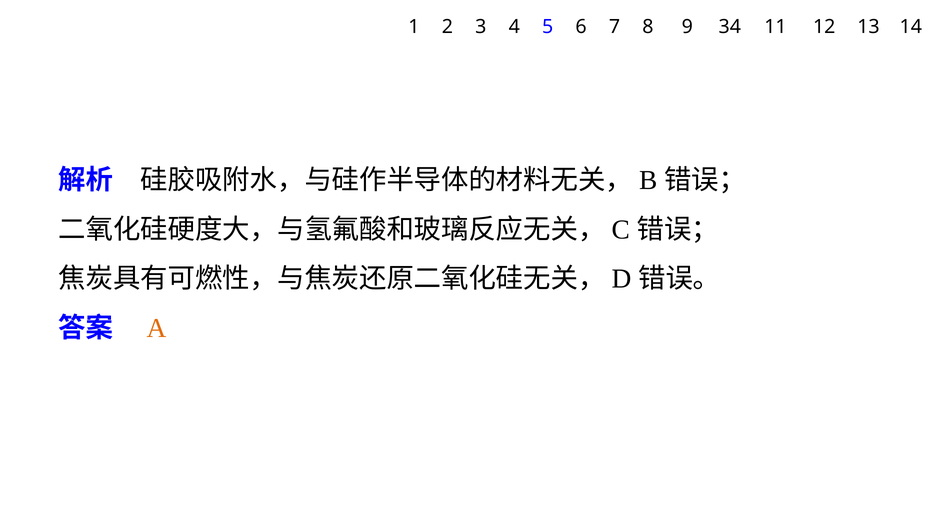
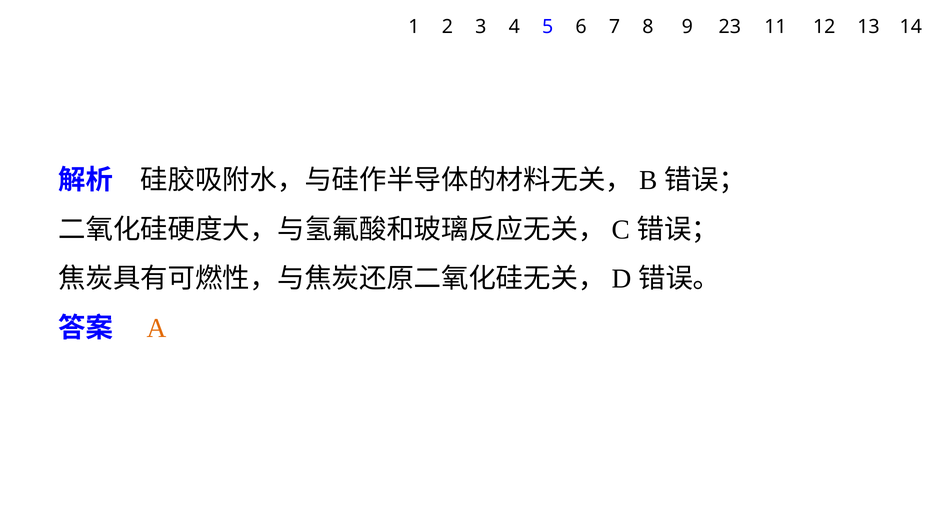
34: 34 -> 23 (730, 27)
